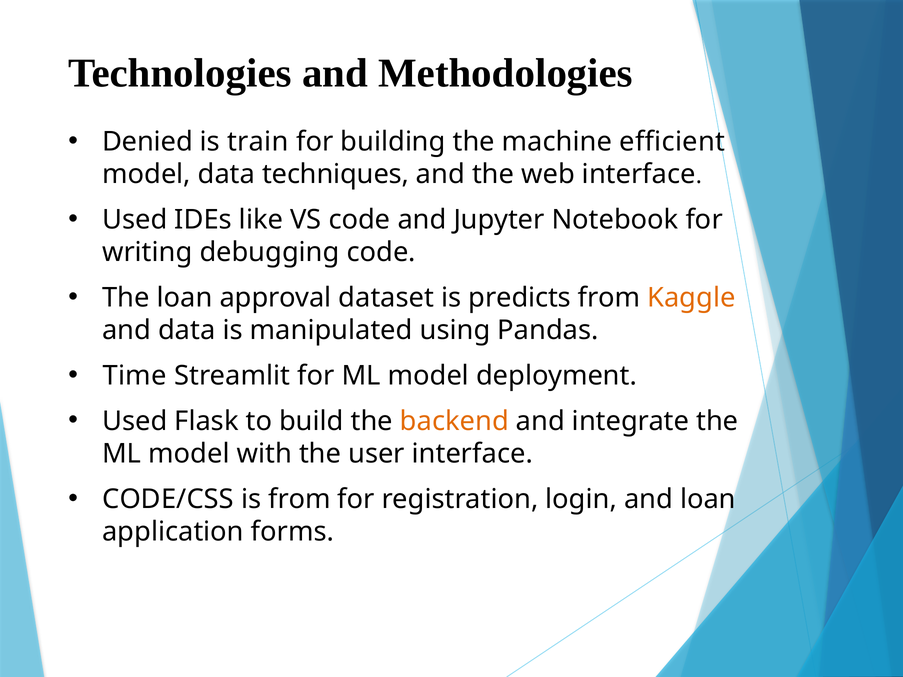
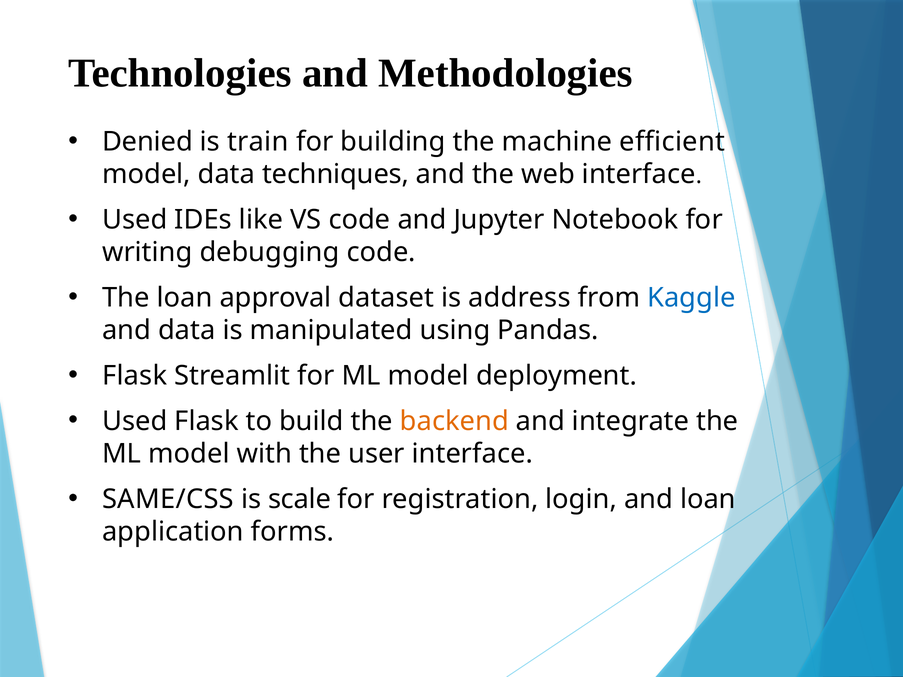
predicts: predicts -> address (520, 298)
Kaggle colour: orange -> blue (691, 298)
Time: Time -> Flask (135, 376)
CODE/CSS: CODE/CSS -> SAME/CSS (168, 499)
is from: from -> scale (299, 499)
